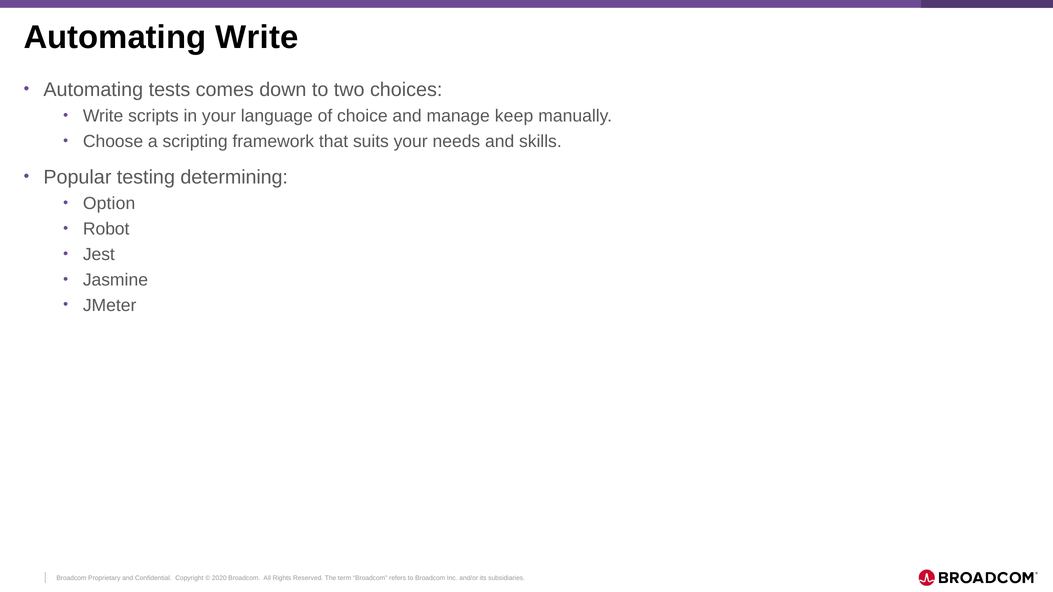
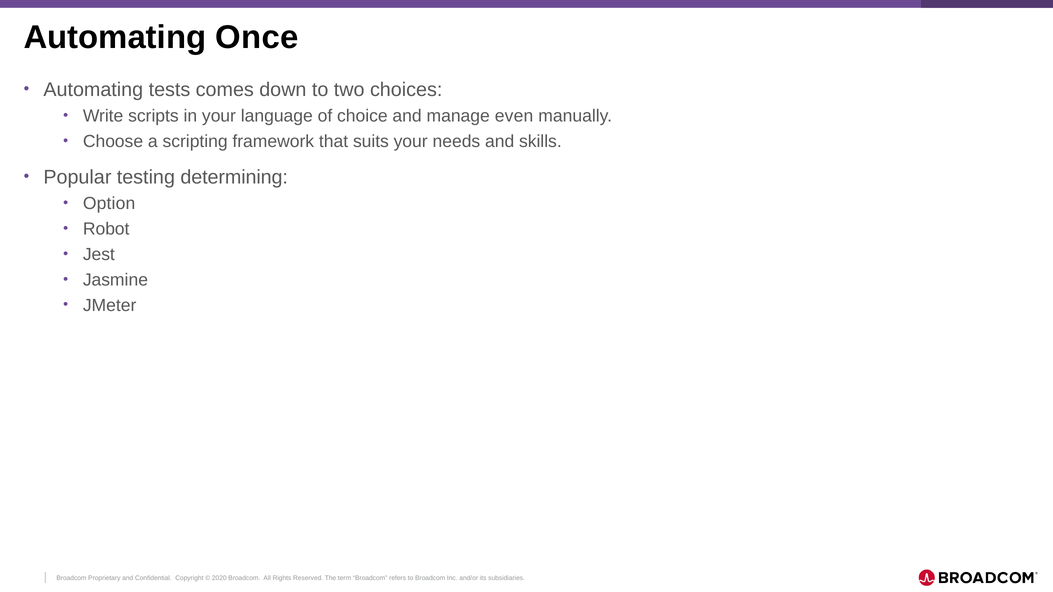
Automating Write: Write -> Once (257, 37)
keep: keep -> even (514, 116)
